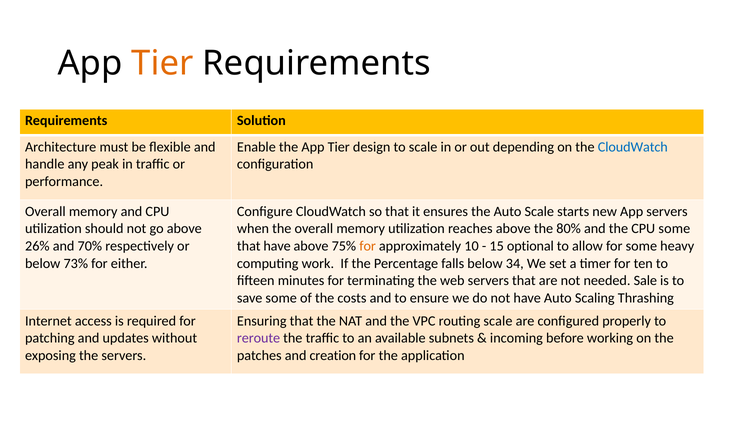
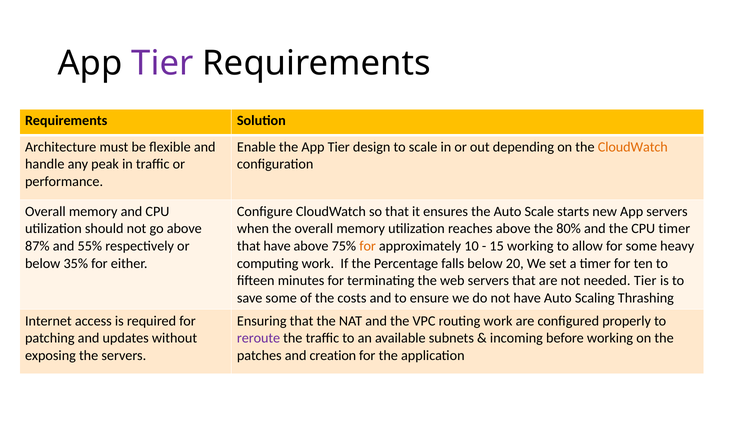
Tier colour: orange -> purple (162, 64)
CloudWatch colour: blue -> orange (633, 147)
CPU some: some -> timer (674, 229)
26%: 26% -> 87% (37, 246)
70%: 70% -> 55% (90, 246)
15 optional: optional -> working (530, 246)
73%: 73% -> 35% (76, 263)
34: 34 -> 20 (515, 263)
needed Sale: Sale -> Tier (645, 281)
routing scale: scale -> work (498, 321)
